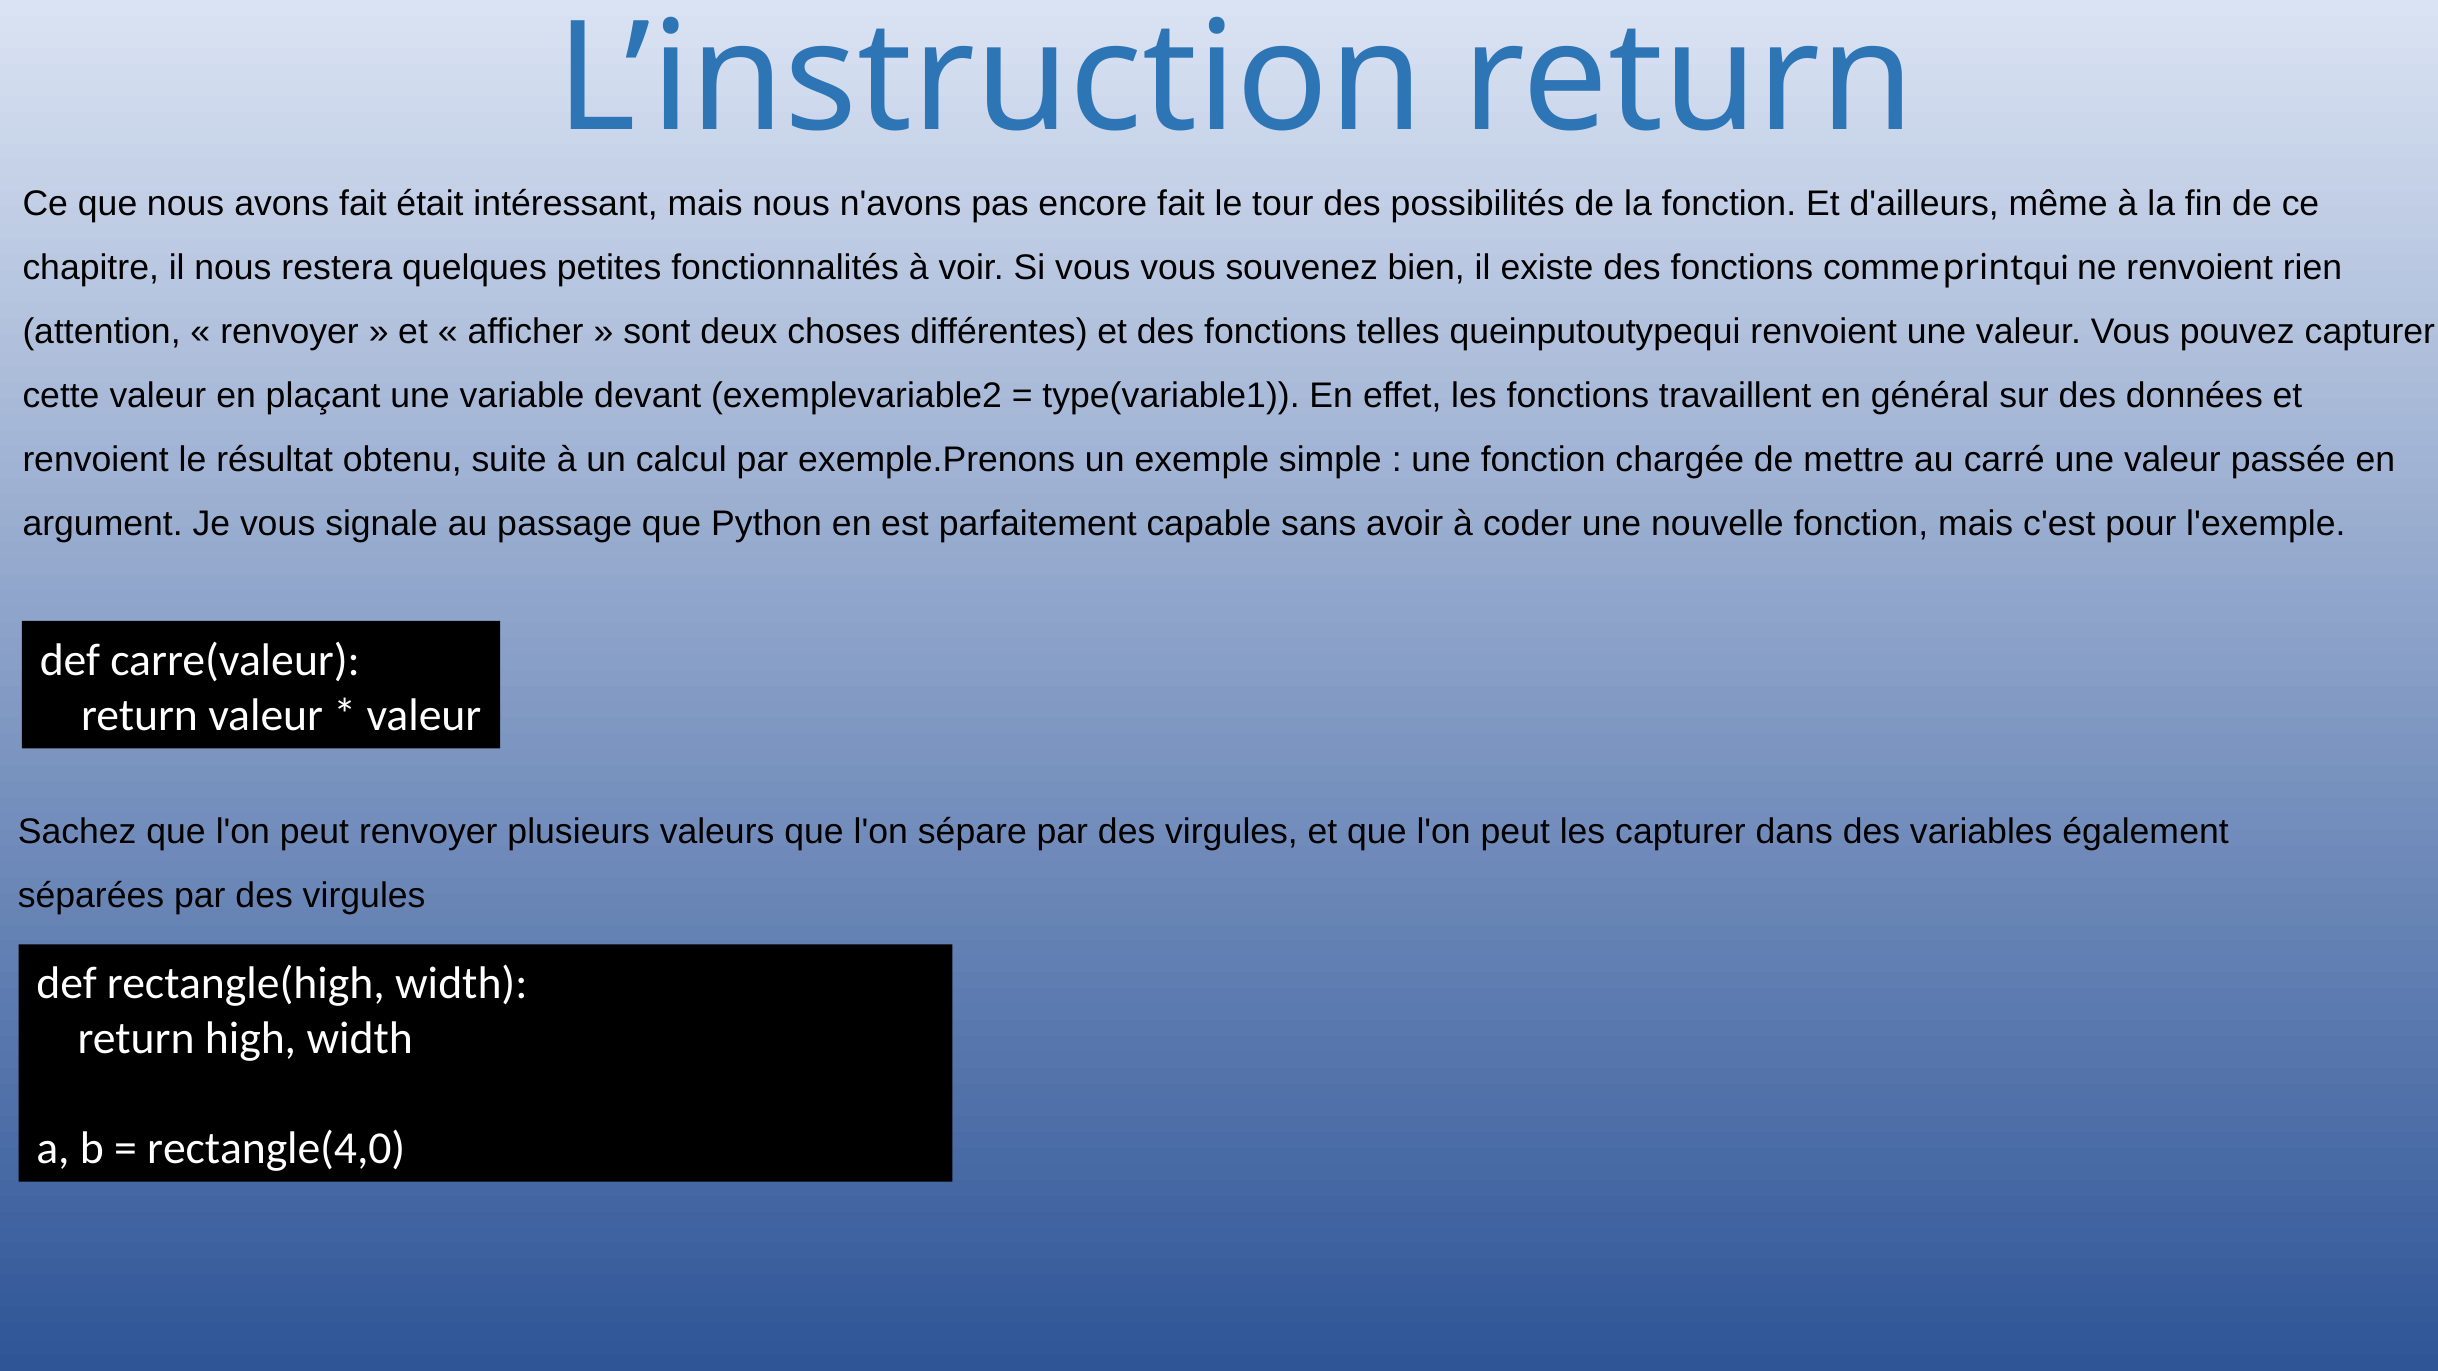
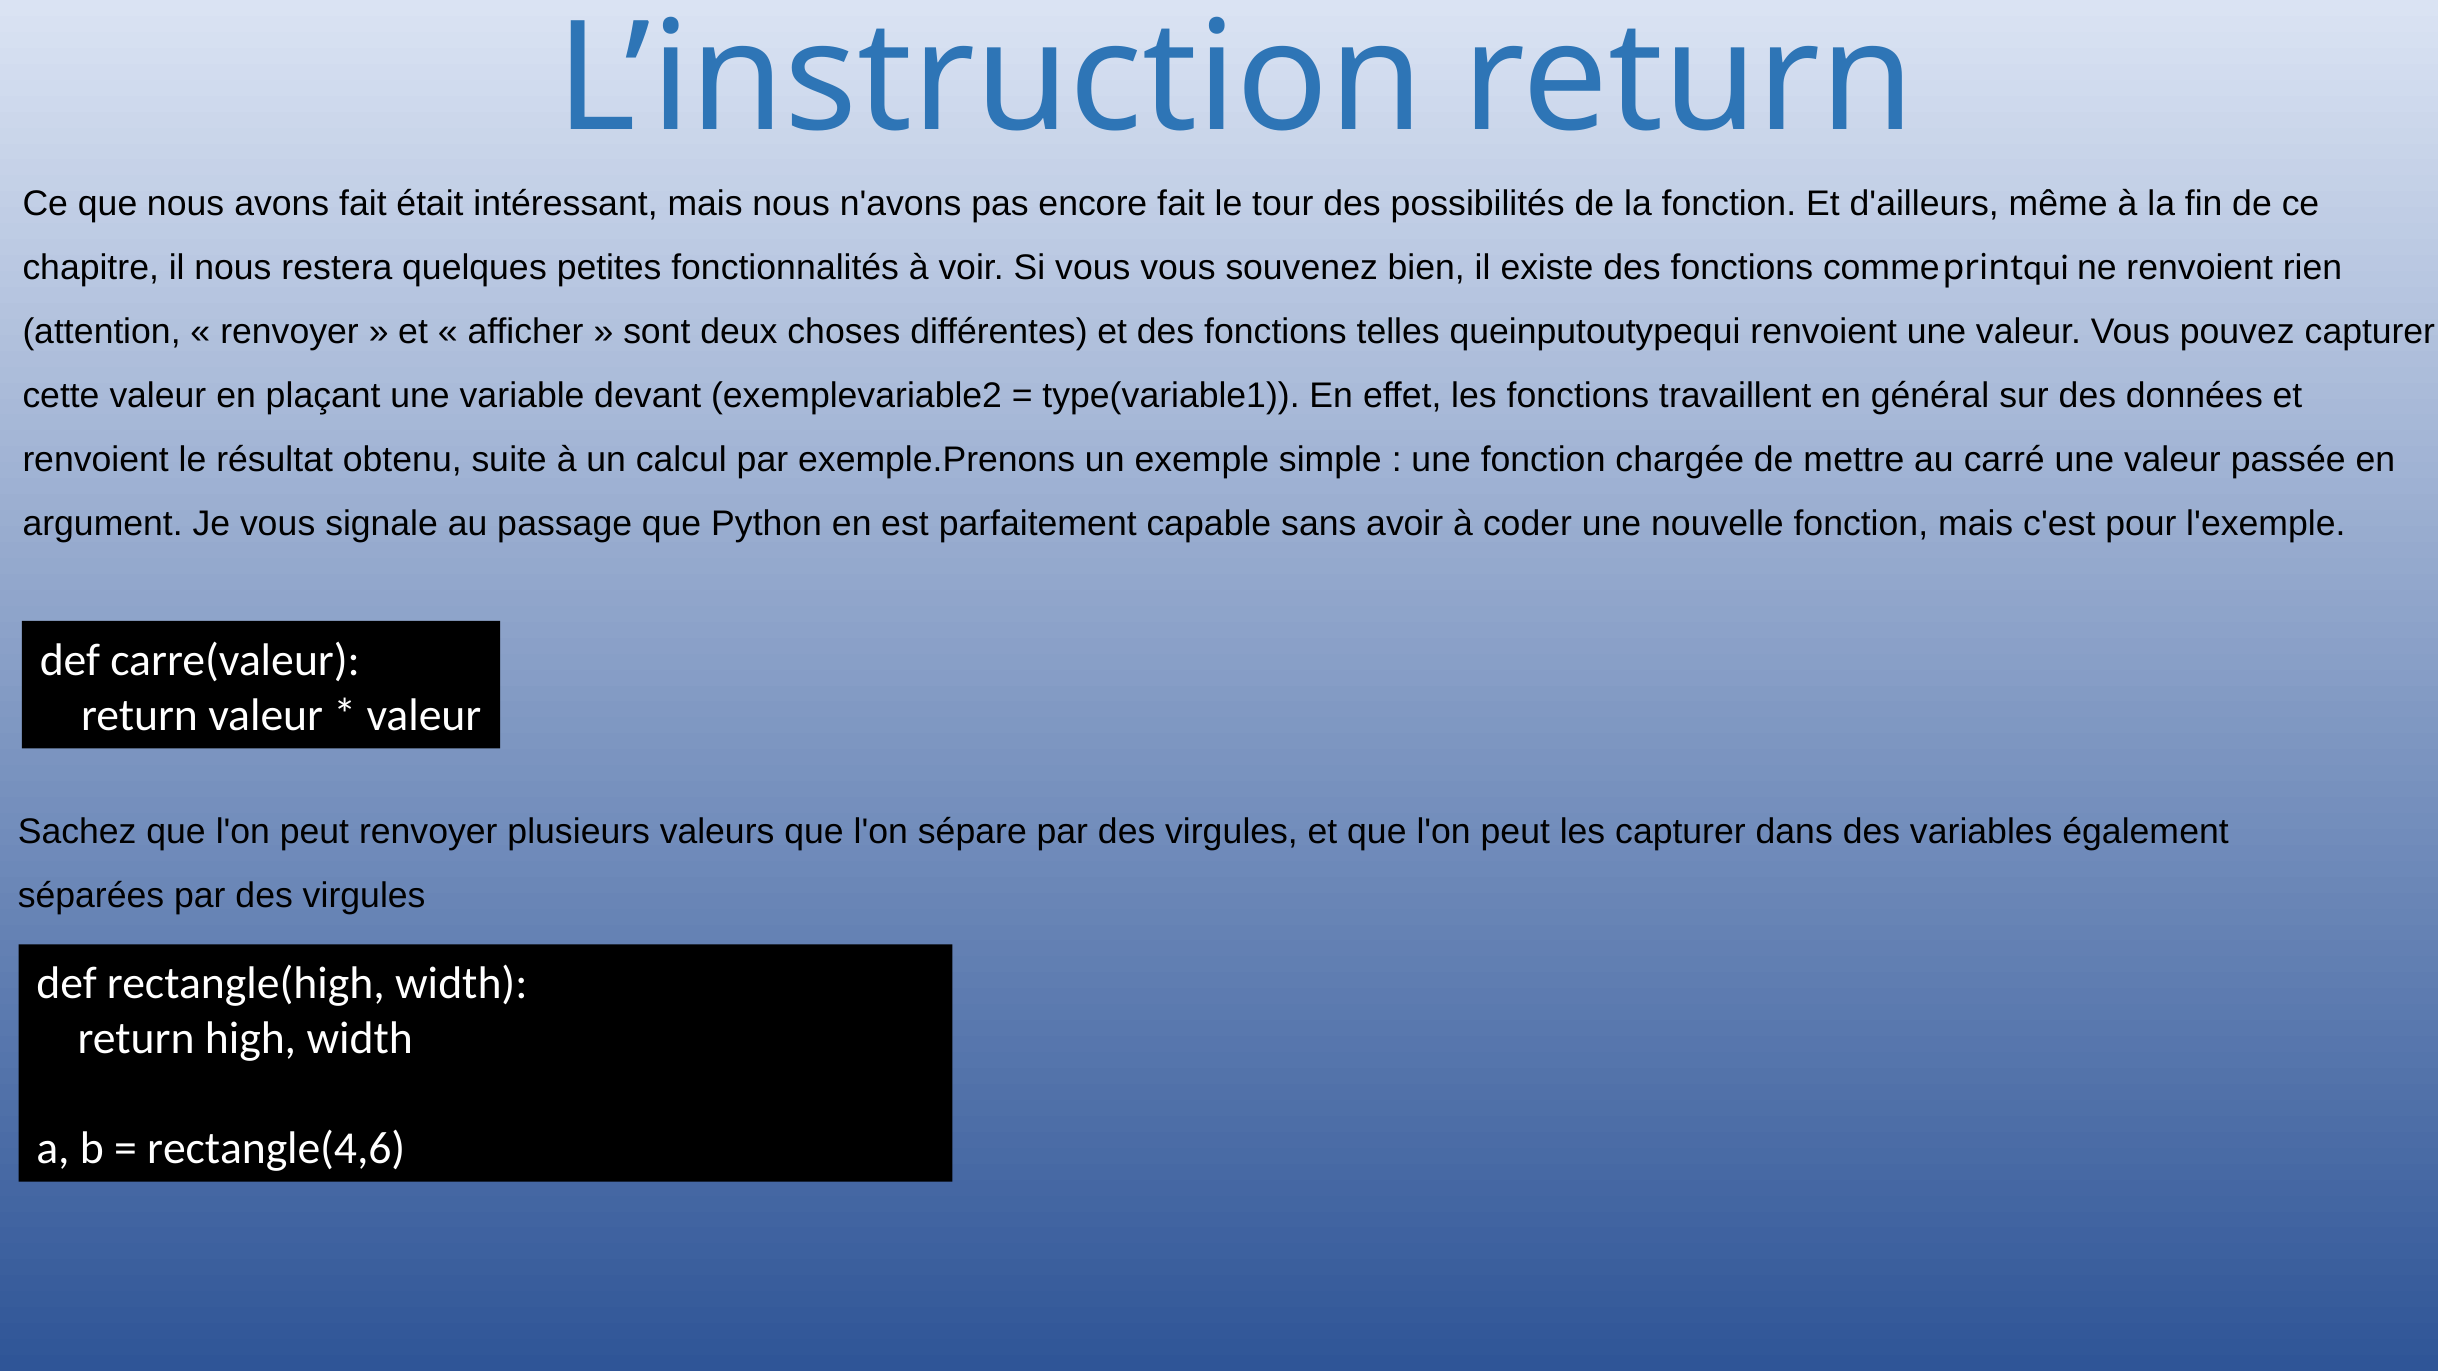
rectangle(4,0: rectangle(4,0 -> rectangle(4,6 (276, 1149)
